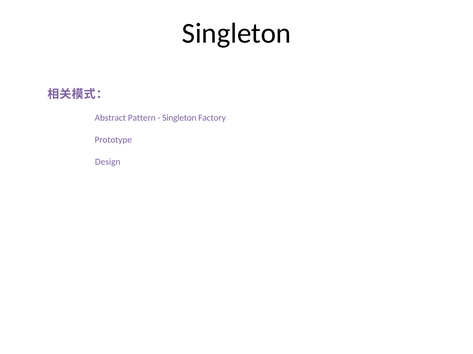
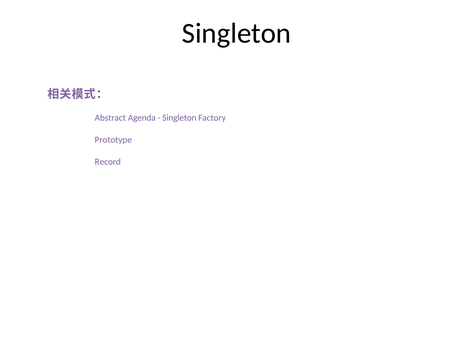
Pattern: Pattern -> Agenda (142, 118)
Design: Design -> Record (108, 162)
